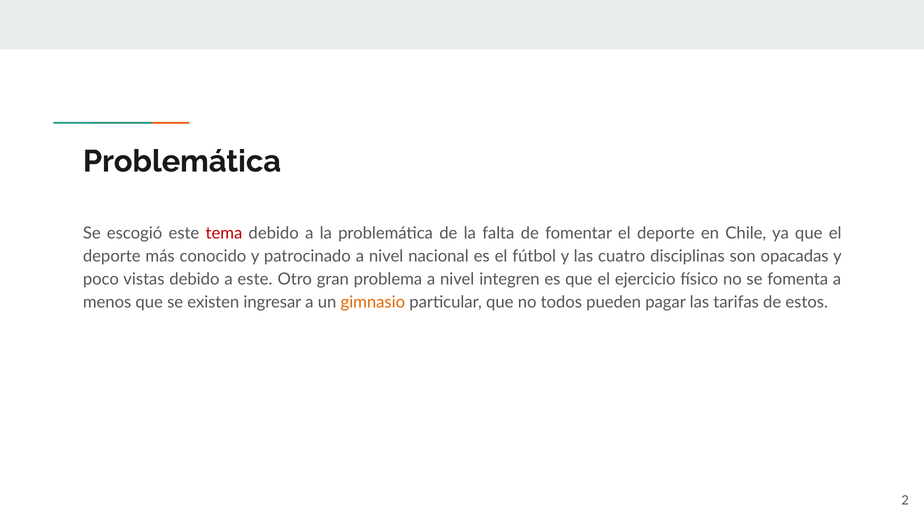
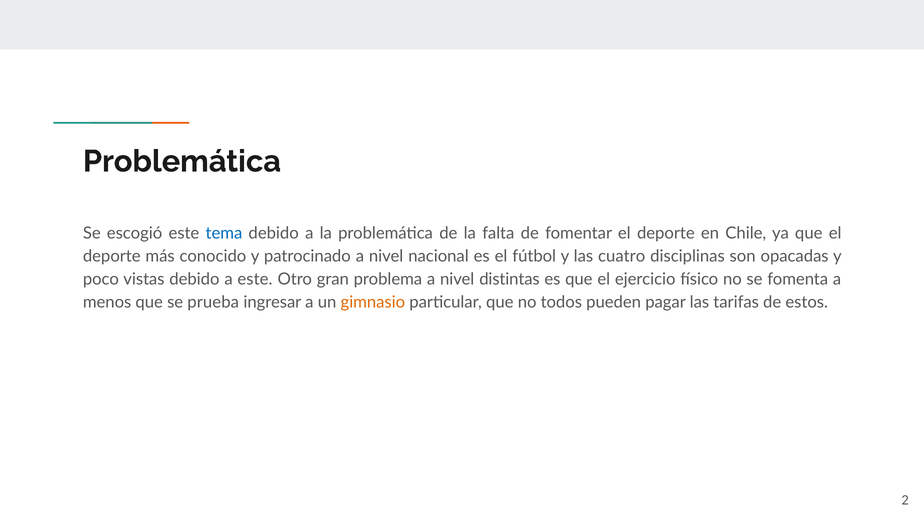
tema colour: red -> blue (224, 233)
integren: integren -> distintas (509, 279)
existen: existen -> prueba (213, 302)
